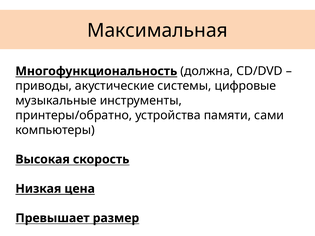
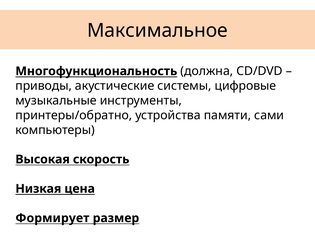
Максимальная: Максимальная -> Максимальное (157, 30)
Превышает: Превышает -> Формирует (52, 218)
